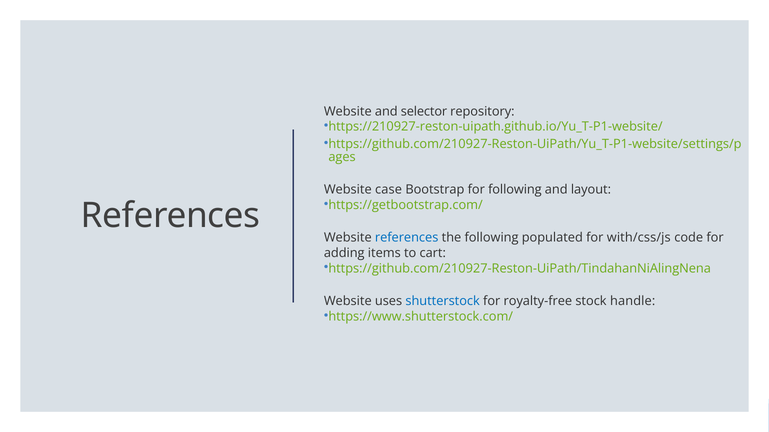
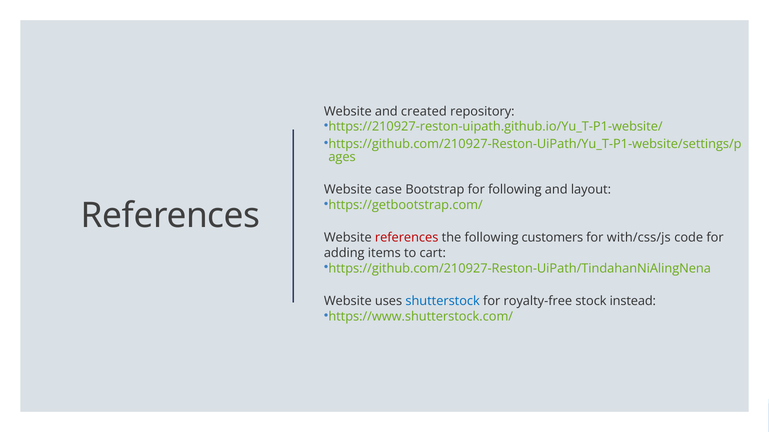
selector: selector -> created (424, 111)
references colour: blue -> red (407, 238)
populated: populated -> customers (552, 238)
handle: handle -> instead (633, 301)
